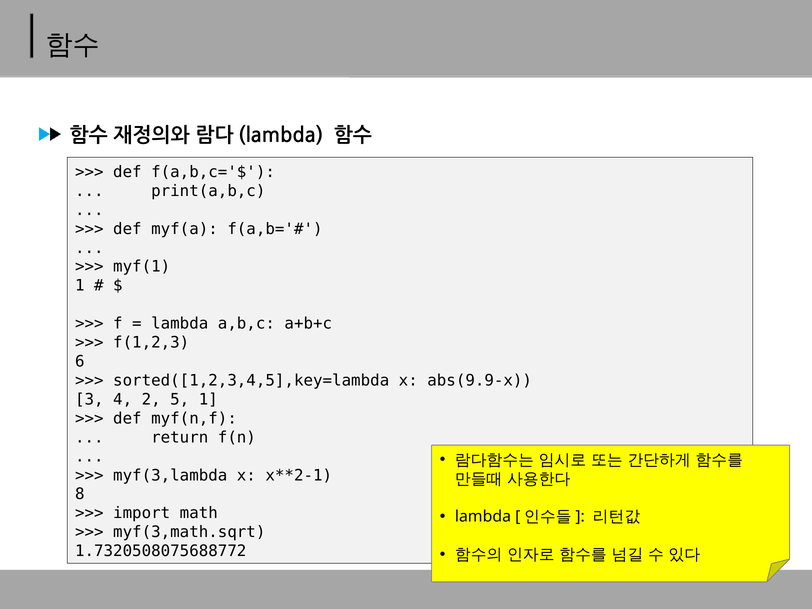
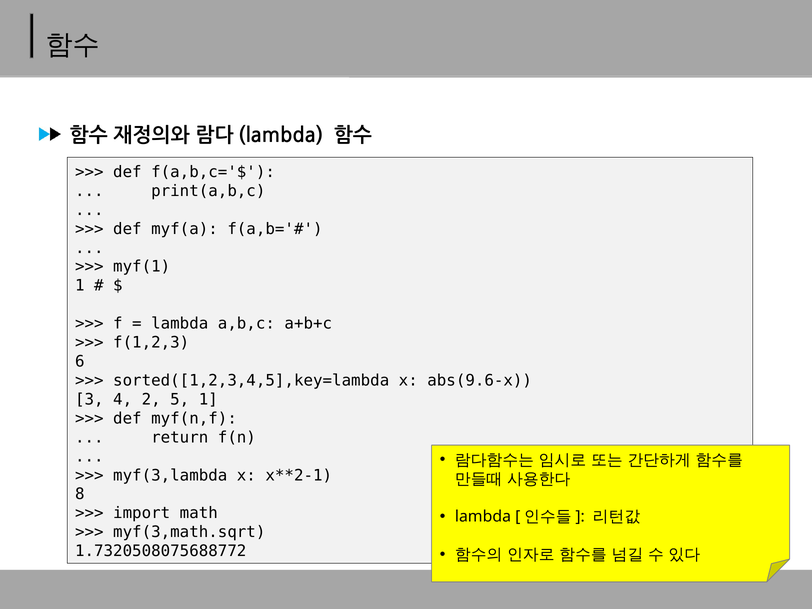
abs(9.9-x: abs(9.9-x -> abs(9.6-x (480, 381)
